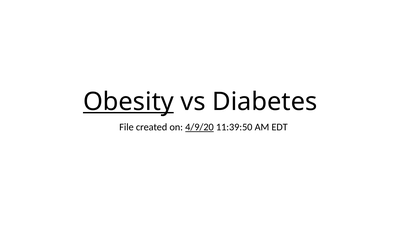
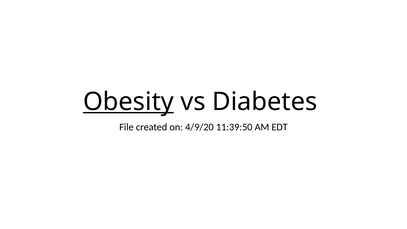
4/9/20 underline: present -> none (199, 127)
